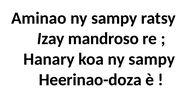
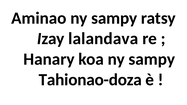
mandroso: mandroso -> lalandava (103, 39)
Heerinao-doza: Heerinao-doza -> Tahionao-doza (90, 80)
